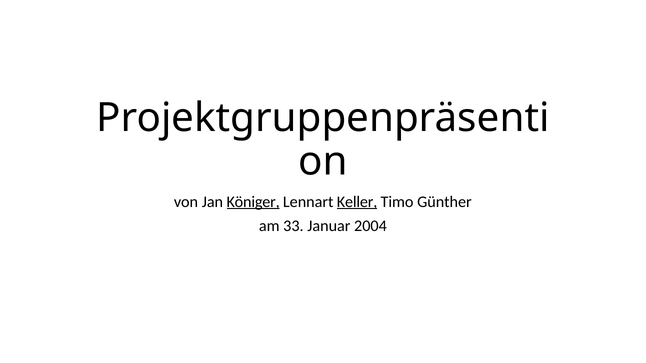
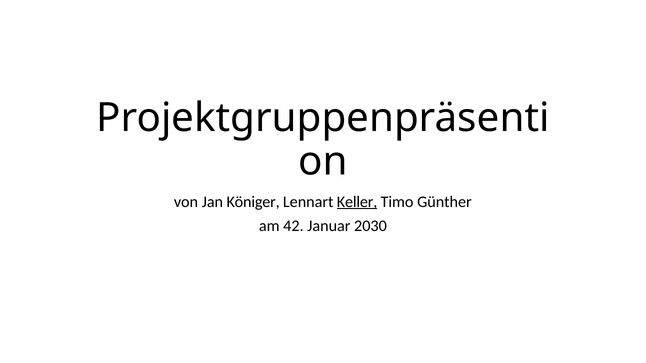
Königer underline: present -> none (253, 202)
33: 33 -> 42 (293, 226)
2004: 2004 -> 2030 (370, 226)
